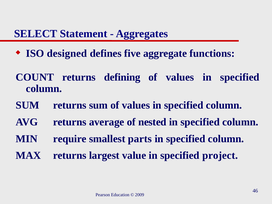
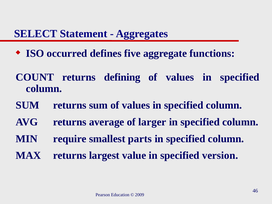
designed: designed -> occurred (67, 53)
nested: nested -> larger (152, 122)
project: project -> version (220, 155)
